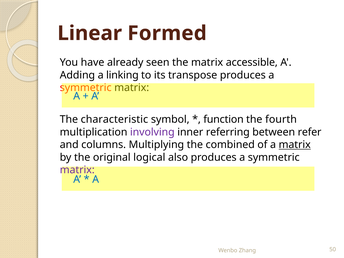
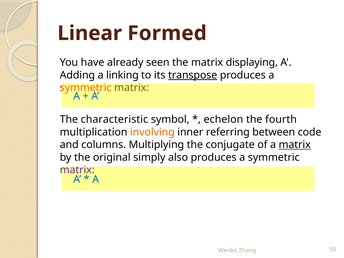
accessible: accessible -> displaying (252, 62)
transpose underline: none -> present (193, 75)
function: function -> echelon (223, 120)
involving colour: purple -> orange (152, 132)
refer: refer -> code (310, 132)
combined: combined -> conjugate (230, 145)
logical: logical -> simply (149, 157)
